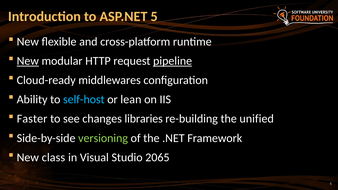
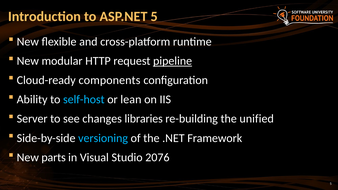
New underline: present -> none (28, 61)
middlewares: middlewares -> components (110, 80)
Faster: Faster -> Server (32, 119)
versioning colour: light green -> light blue (103, 138)
class: class -> parts (54, 157)
2065: 2065 -> 2076 (157, 157)
